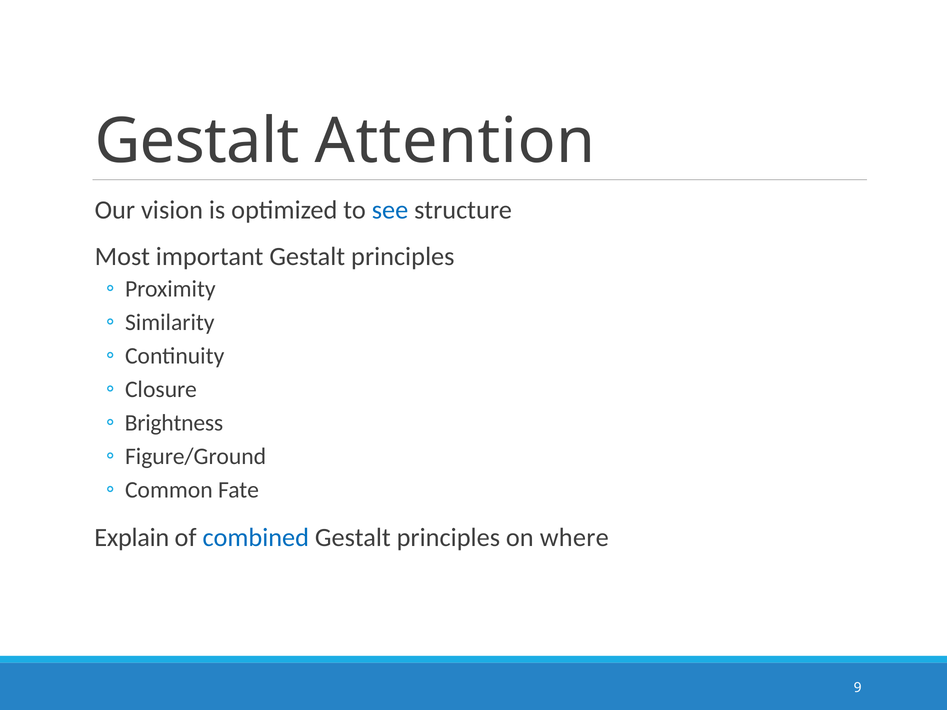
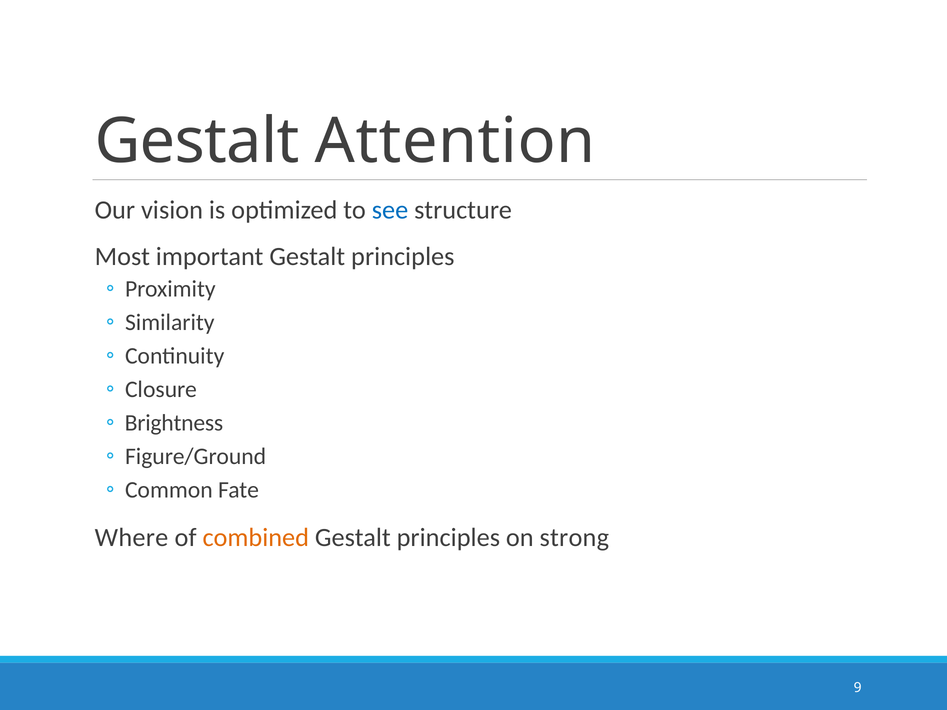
Explain: Explain -> Where (132, 538)
combined colour: blue -> orange (256, 538)
where: where -> strong (574, 538)
